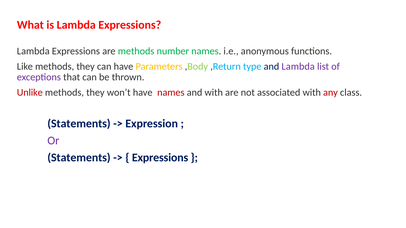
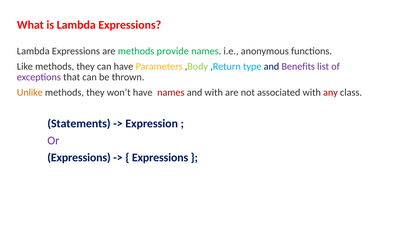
number: number -> provide (173, 51)
and Lambda: Lambda -> Benefits (298, 66)
Unlike colour: red -> orange (30, 93)
Statements: Statements -> Expressions (79, 158)
